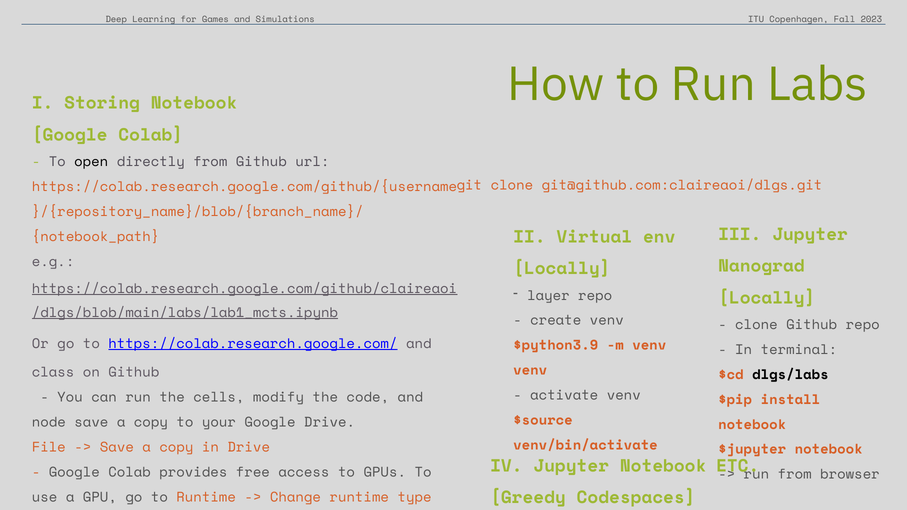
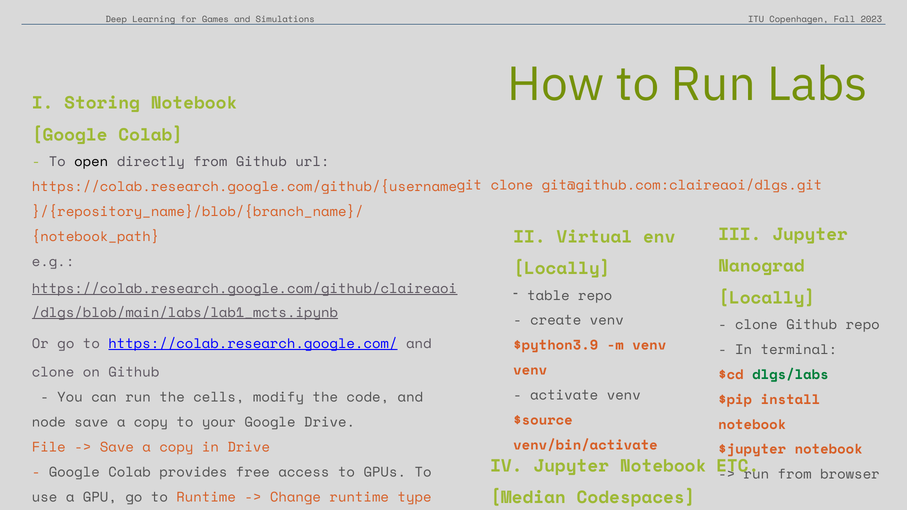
layer: layer -> table (548, 296)
class: class -> clone (53, 372)
dlgs/labs colour: black -> green (790, 375)
Greedy: Greedy -> Median (528, 498)
